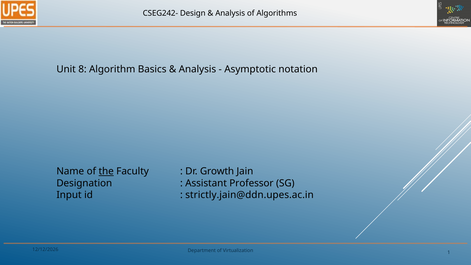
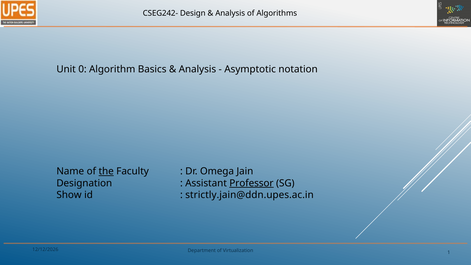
8: 8 -> 0 (82, 69)
Growth: Growth -> Omega (217, 171)
Professor underline: none -> present (251, 183)
Input: Input -> Show (69, 195)
